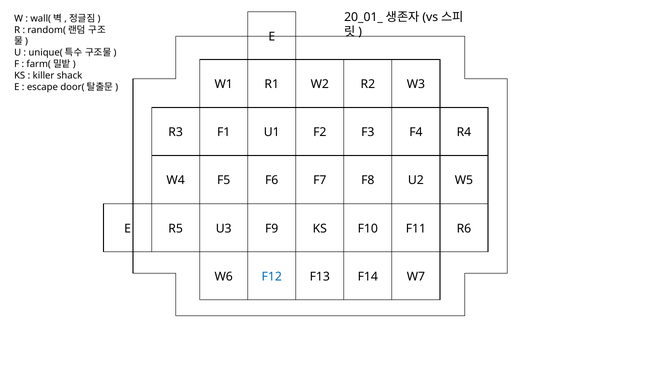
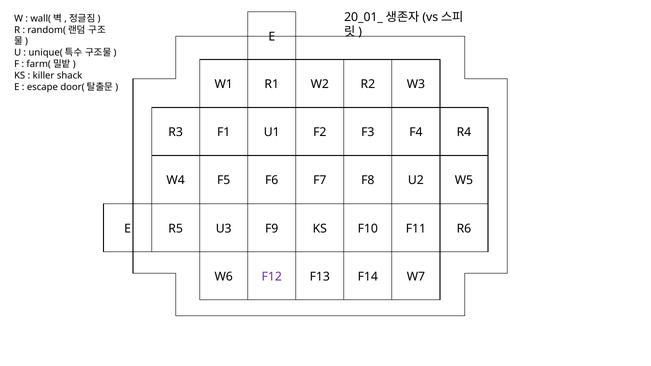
F12 colour: blue -> purple (272, 277)
